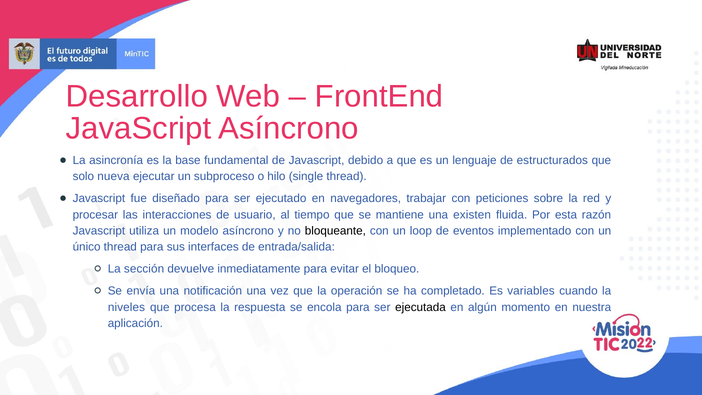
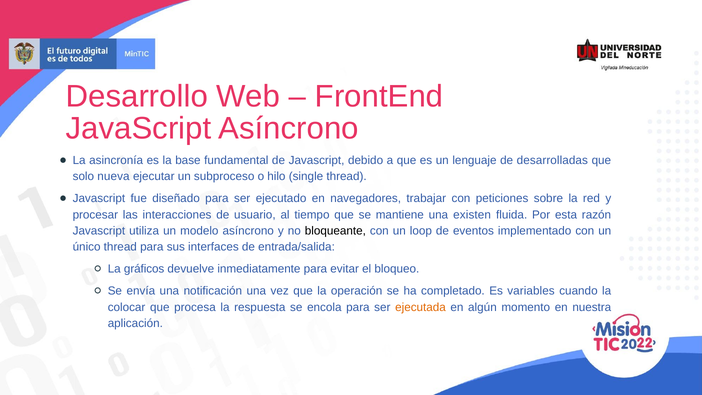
estructurados: estructurados -> desarrolladas (552, 160)
sección: sección -> gráficos (144, 269)
niveles: niveles -> colocar (127, 307)
ejecutada colour: black -> orange (420, 307)
